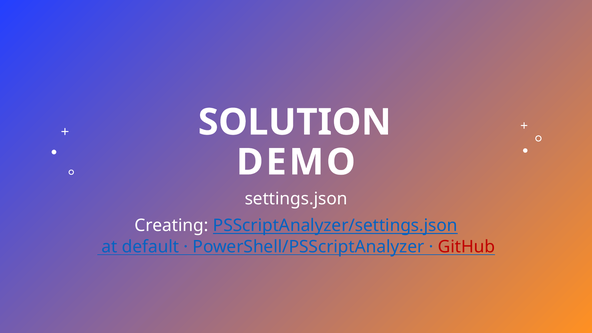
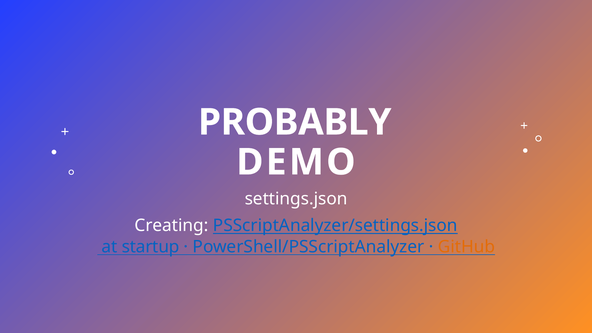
SOLUTION: SOLUTION -> PROBABLY (295, 122)
default: default -> startup (151, 247)
GitHub colour: red -> orange (466, 247)
